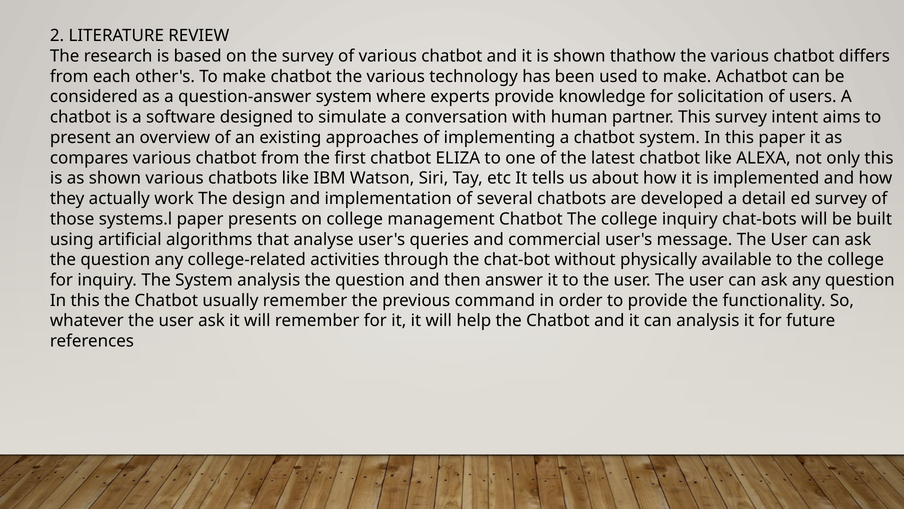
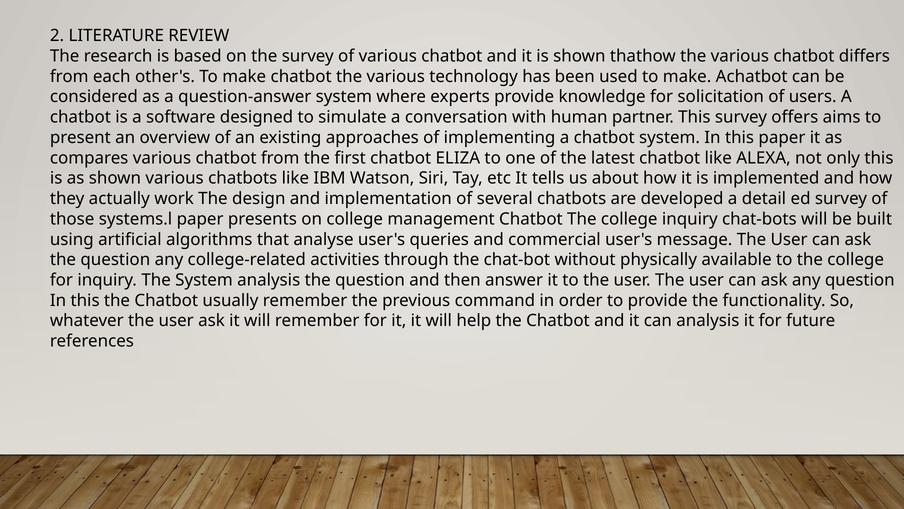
intent: intent -> offers (795, 117)
